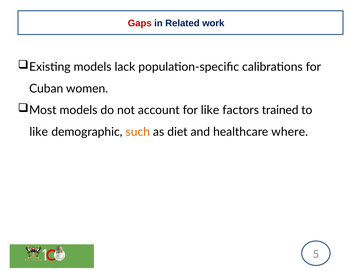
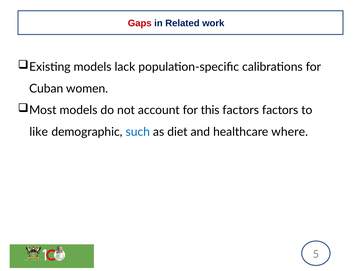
for like: like -> this (210, 110)
factors trained: trained -> factors (280, 110)
such colour: orange -> blue (138, 132)
